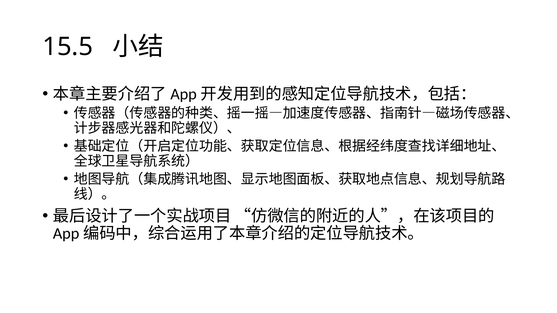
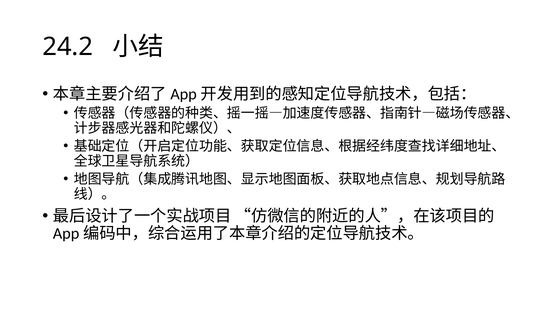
15.5: 15.5 -> 24.2 (68, 47)
